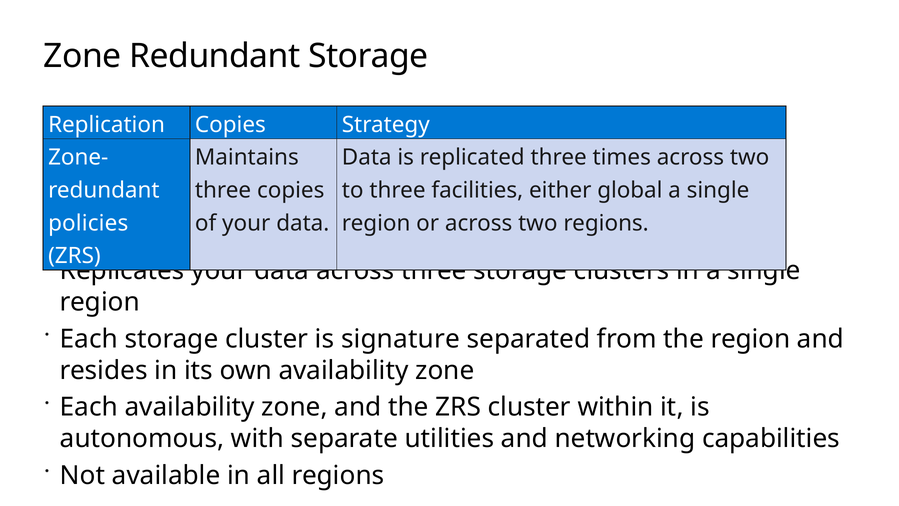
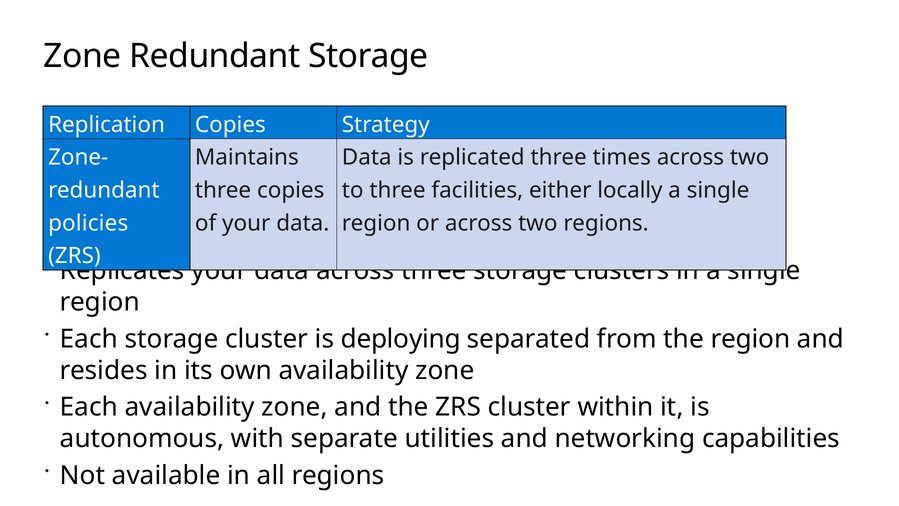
global: global -> locally (630, 190)
signature: signature -> deploying (401, 339)
